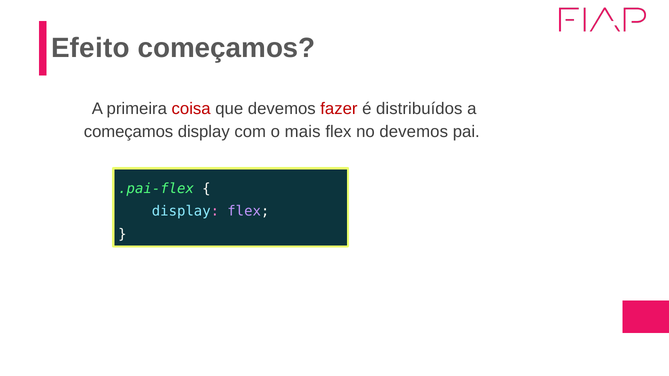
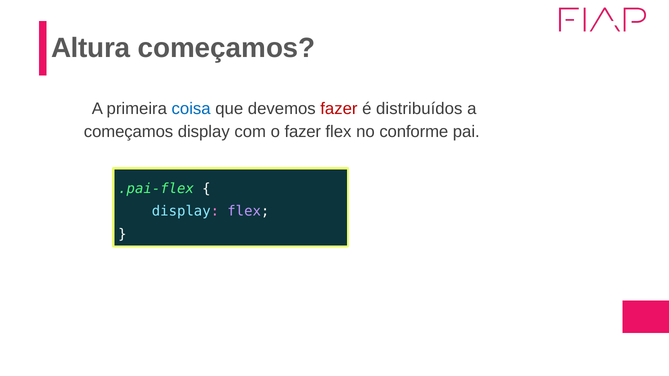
Efeito: Efeito -> Altura (91, 48)
coisa colour: red -> blue (191, 109)
o mais: mais -> fazer (303, 132)
no devemos: devemos -> conforme (414, 132)
